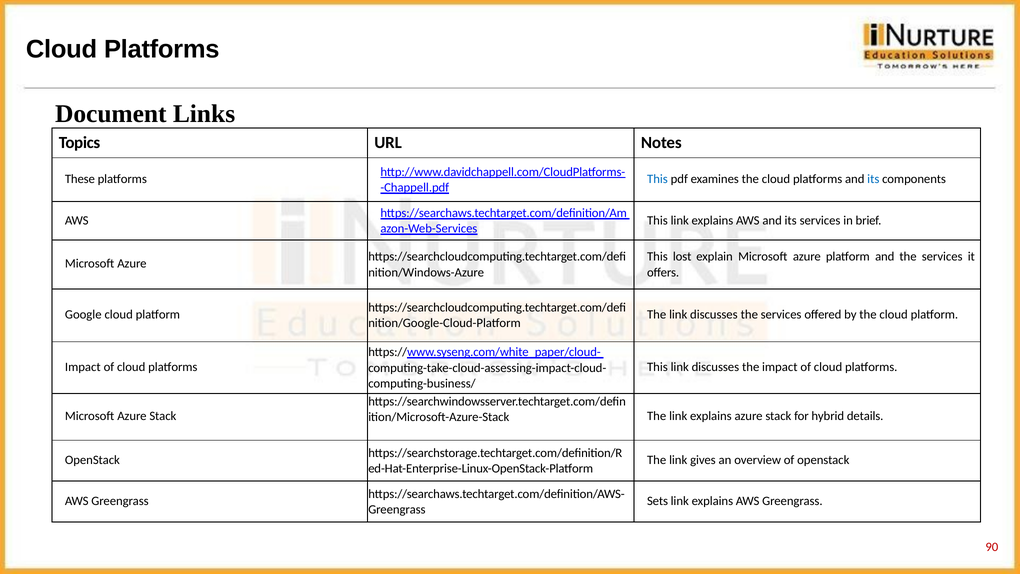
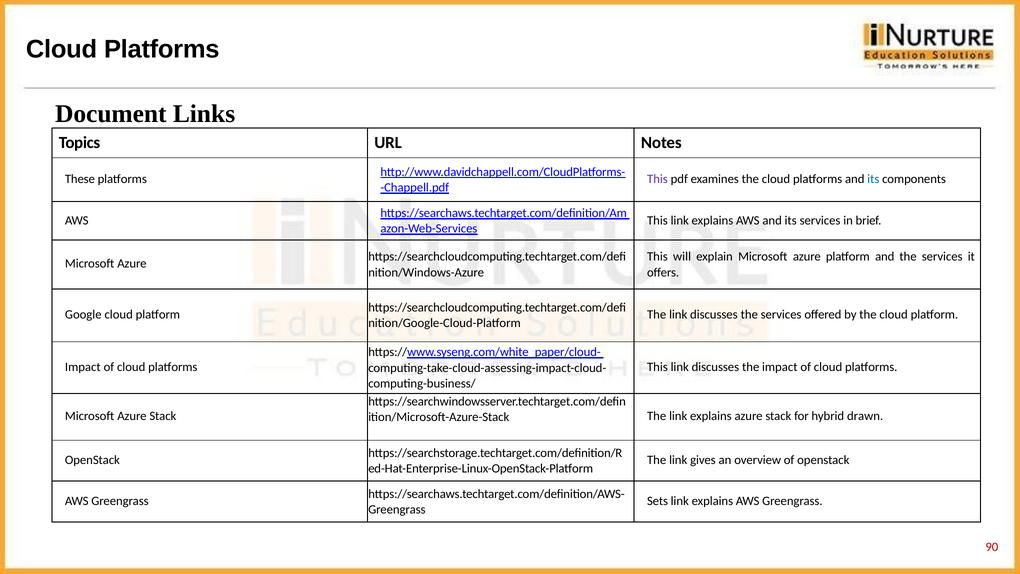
This colour: blue -> purple (657, 179)
lost: lost -> will (682, 257)
details: details -> drawn (865, 416)
